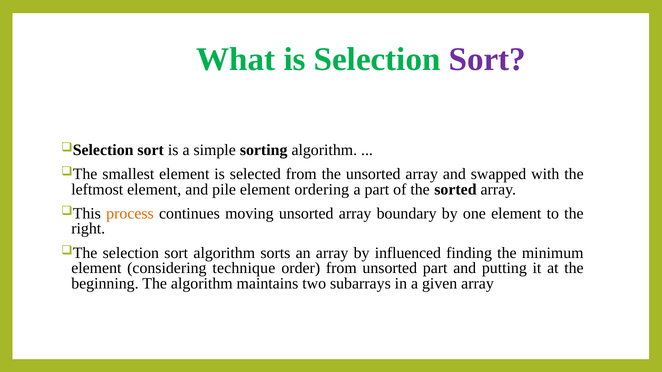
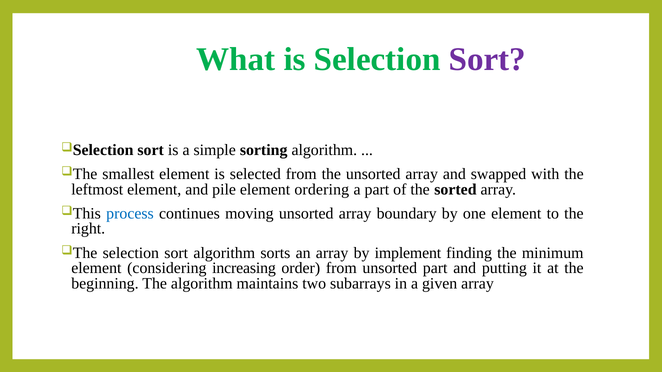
process colour: orange -> blue (130, 214)
influenced: influenced -> implement (408, 253)
technique: technique -> increasing (244, 268)
